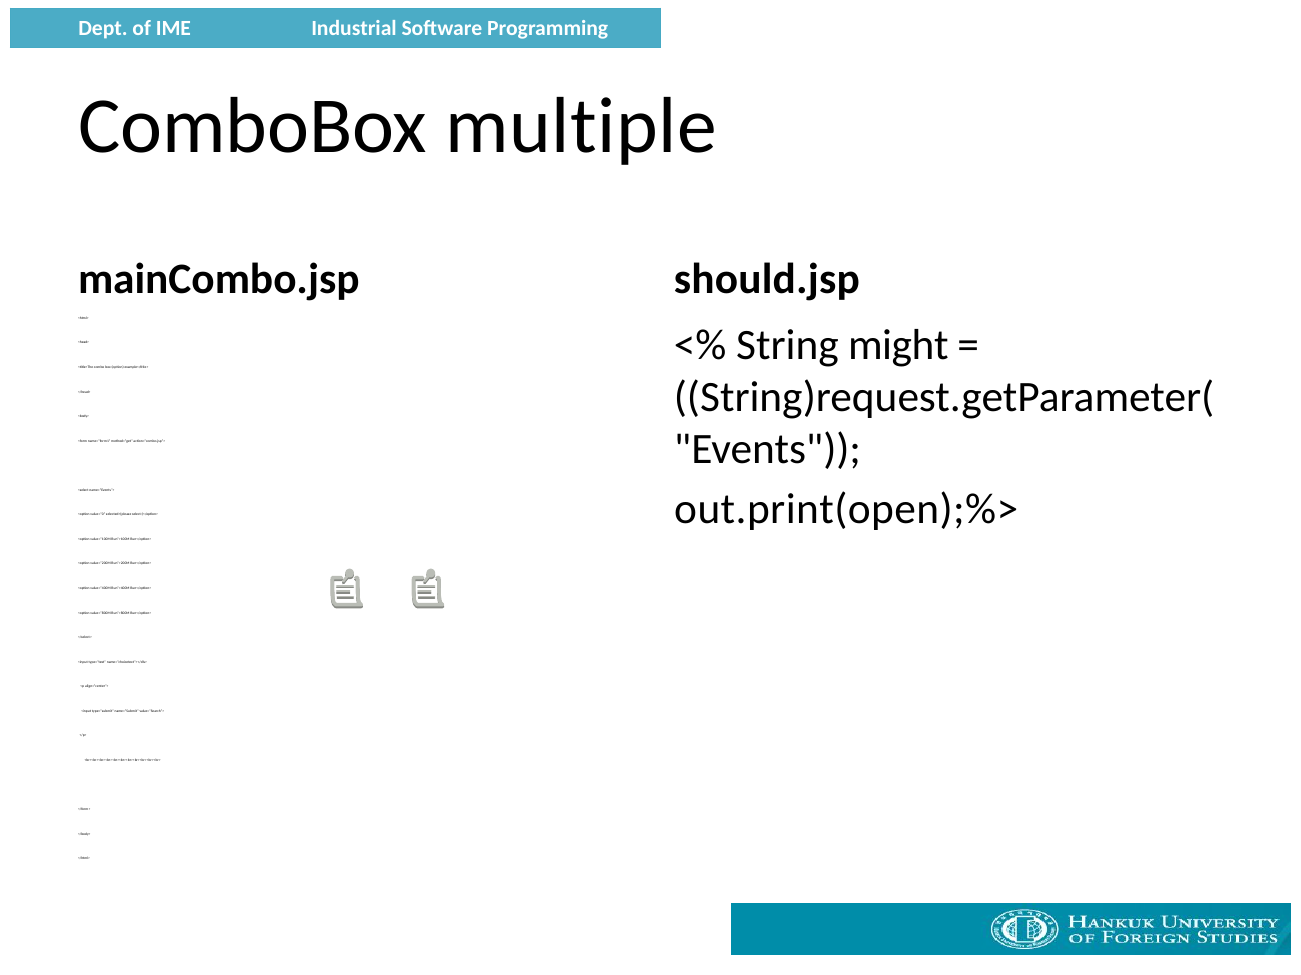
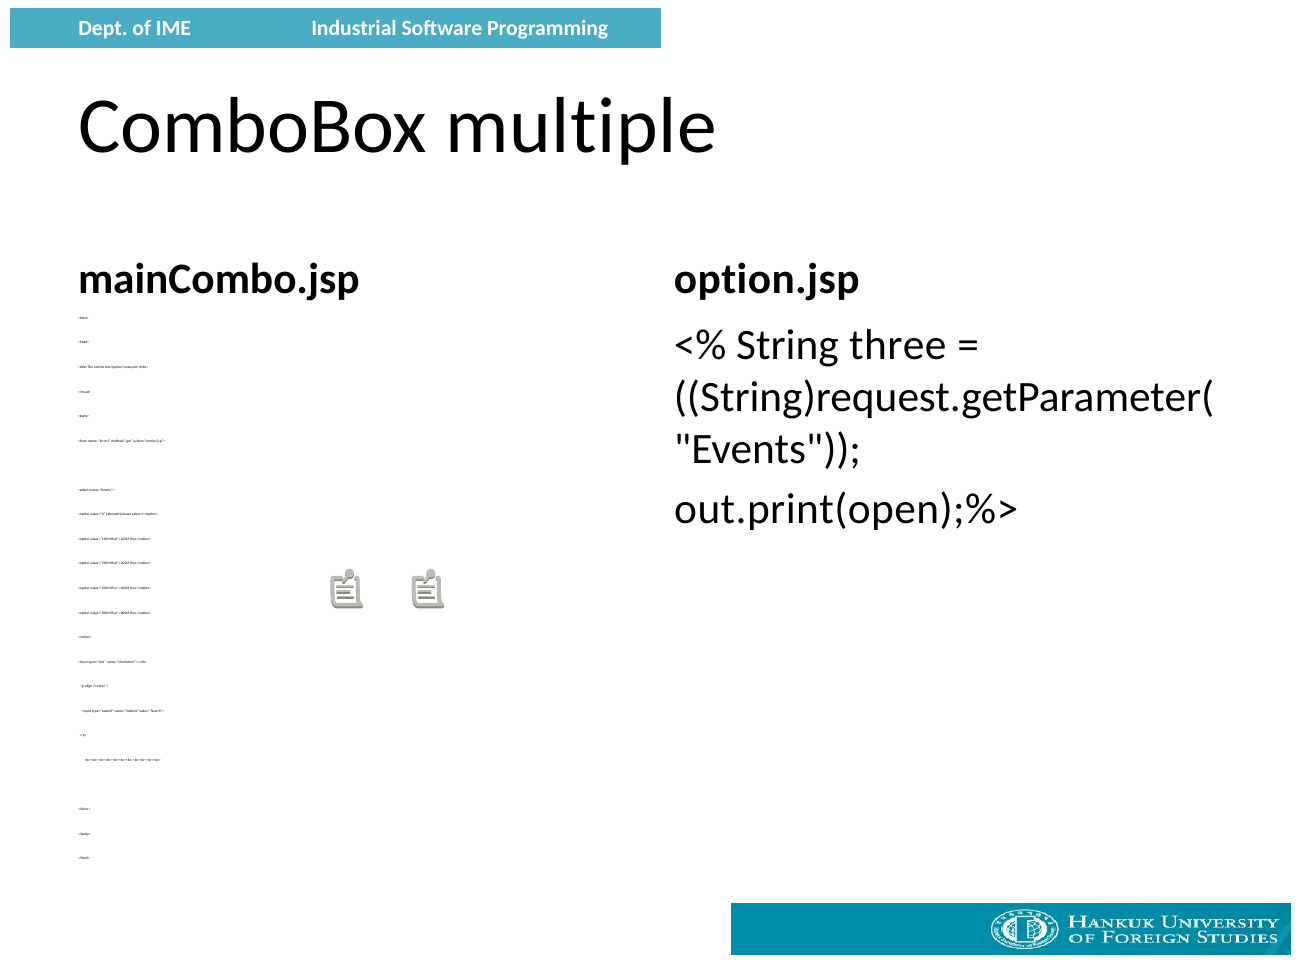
should.jsp: should.jsp -> option.jsp (767, 280)
might: might -> three (898, 345)
